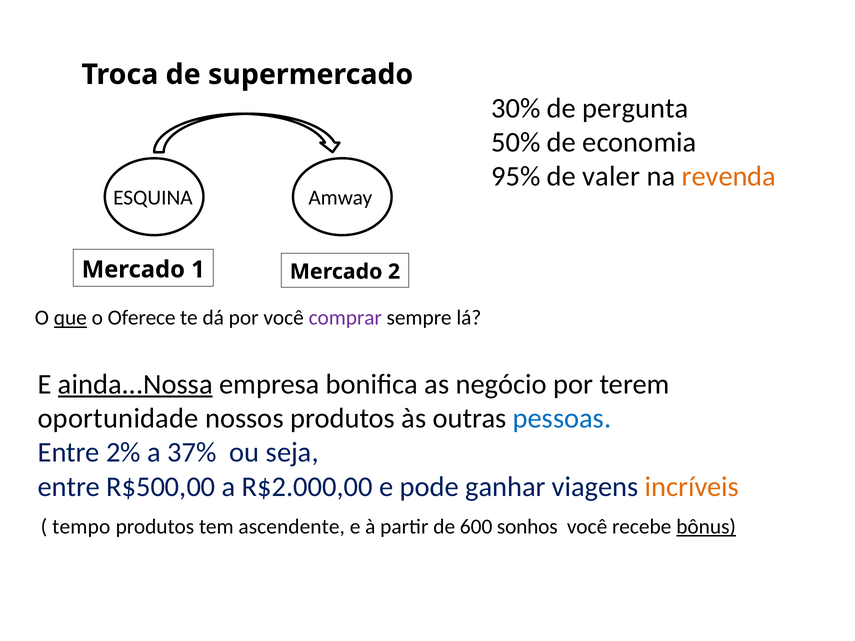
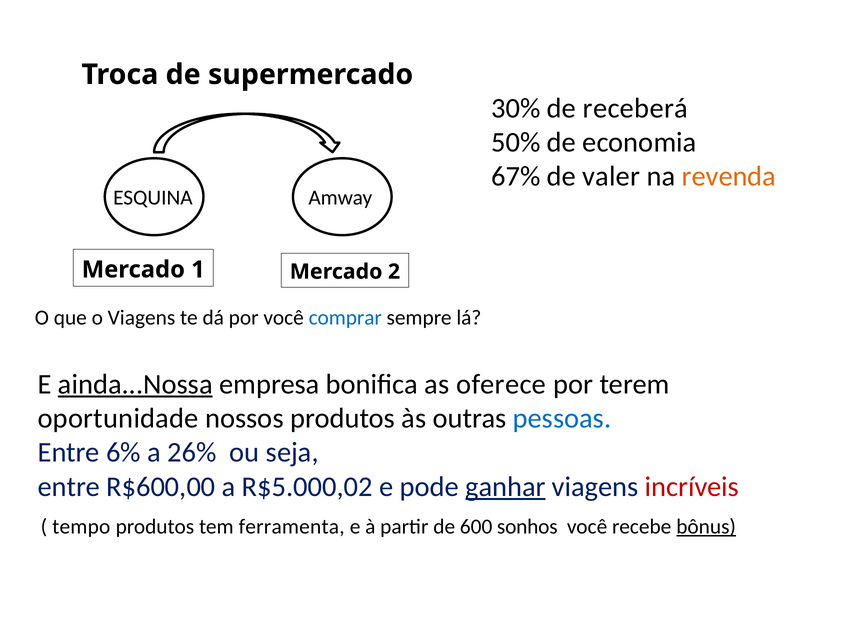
pergunta: pergunta -> receberá (635, 108)
95%: 95% -> 67% (516, 177)
que underline: present -> none (70, 318)
o Oferece: Oferece -> Viagens (142, 318)
comprar colour: purple -> blue (345, 318)
negócio: negócio -> oferece (501, 384)
2%: 2% -> 6% (123, 453)
37%: 37% -> 26% (192, 453)
R$500,00: R$500,00 -> R$600,00 (161, 487)
R$2.000,00: R$2.000,00 -> R$5.000,02 (307, 487)
ganhar underline: none -> present (505, 487)
incríveis colour: orange -> red (692, 487)
ascendente: ascendente -> ferramenta (292, 527)
